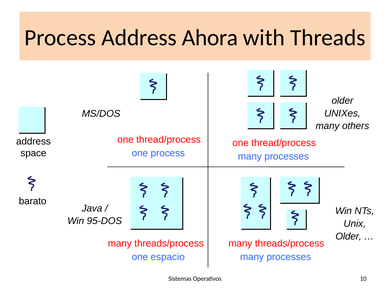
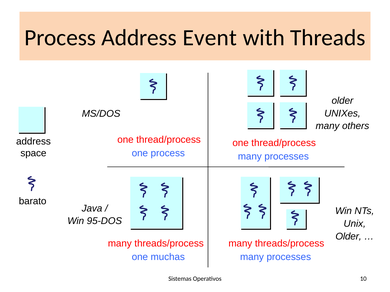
Ahora: Ahora -> Event (210, 38)
espacio: espacio -> muchas (168, 257)
